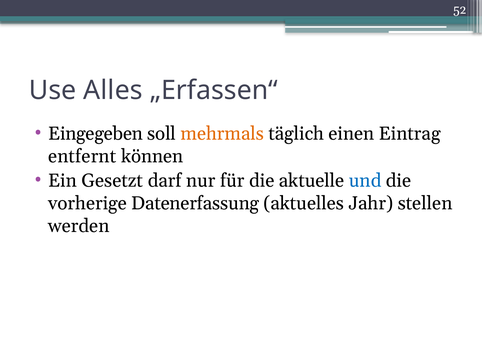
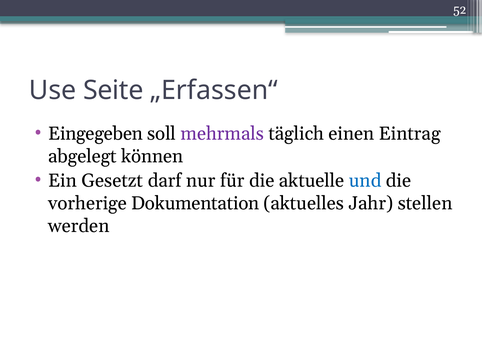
Alles: Alles -> Seite (113, 90)
mehrmals colour: orange -> purple (222, 133)
entfernt: entfernt -> abgelegt (82, 156)
Datenerfassung: Datenerfassung -> Dokumentation (195, 203)
